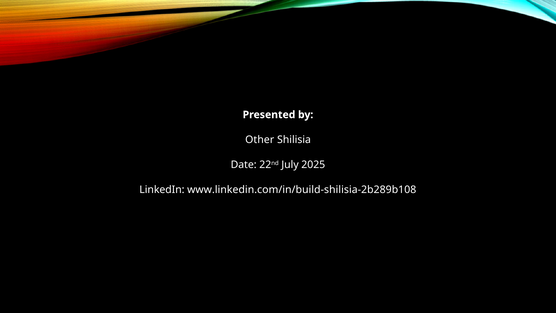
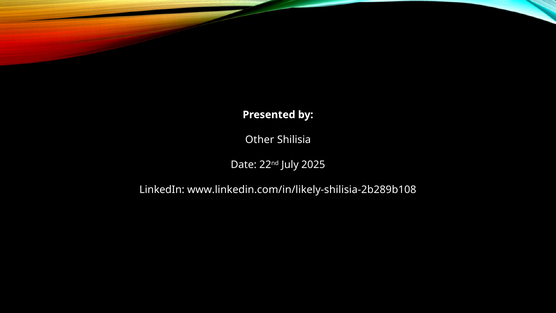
www.linkedin.com/in/build-shilisia-2b289b108: www.linkedin.com/in/build-shilisia-2b289b108 -> www.linkedin.com/in/likely-shilisia-2b289b108 (302, 190)
